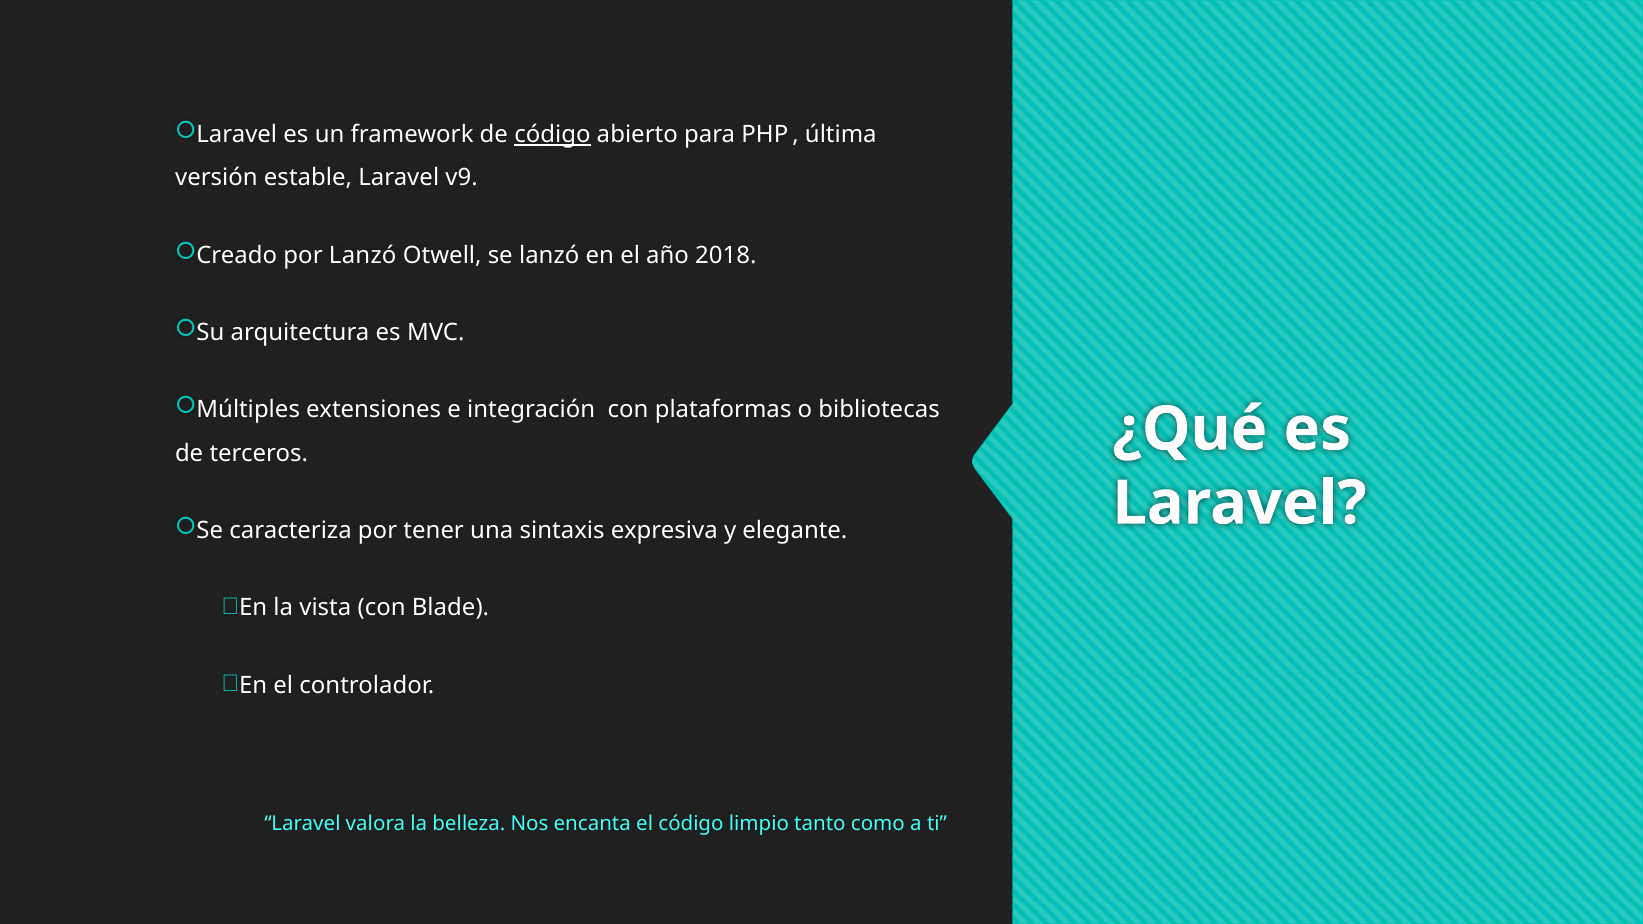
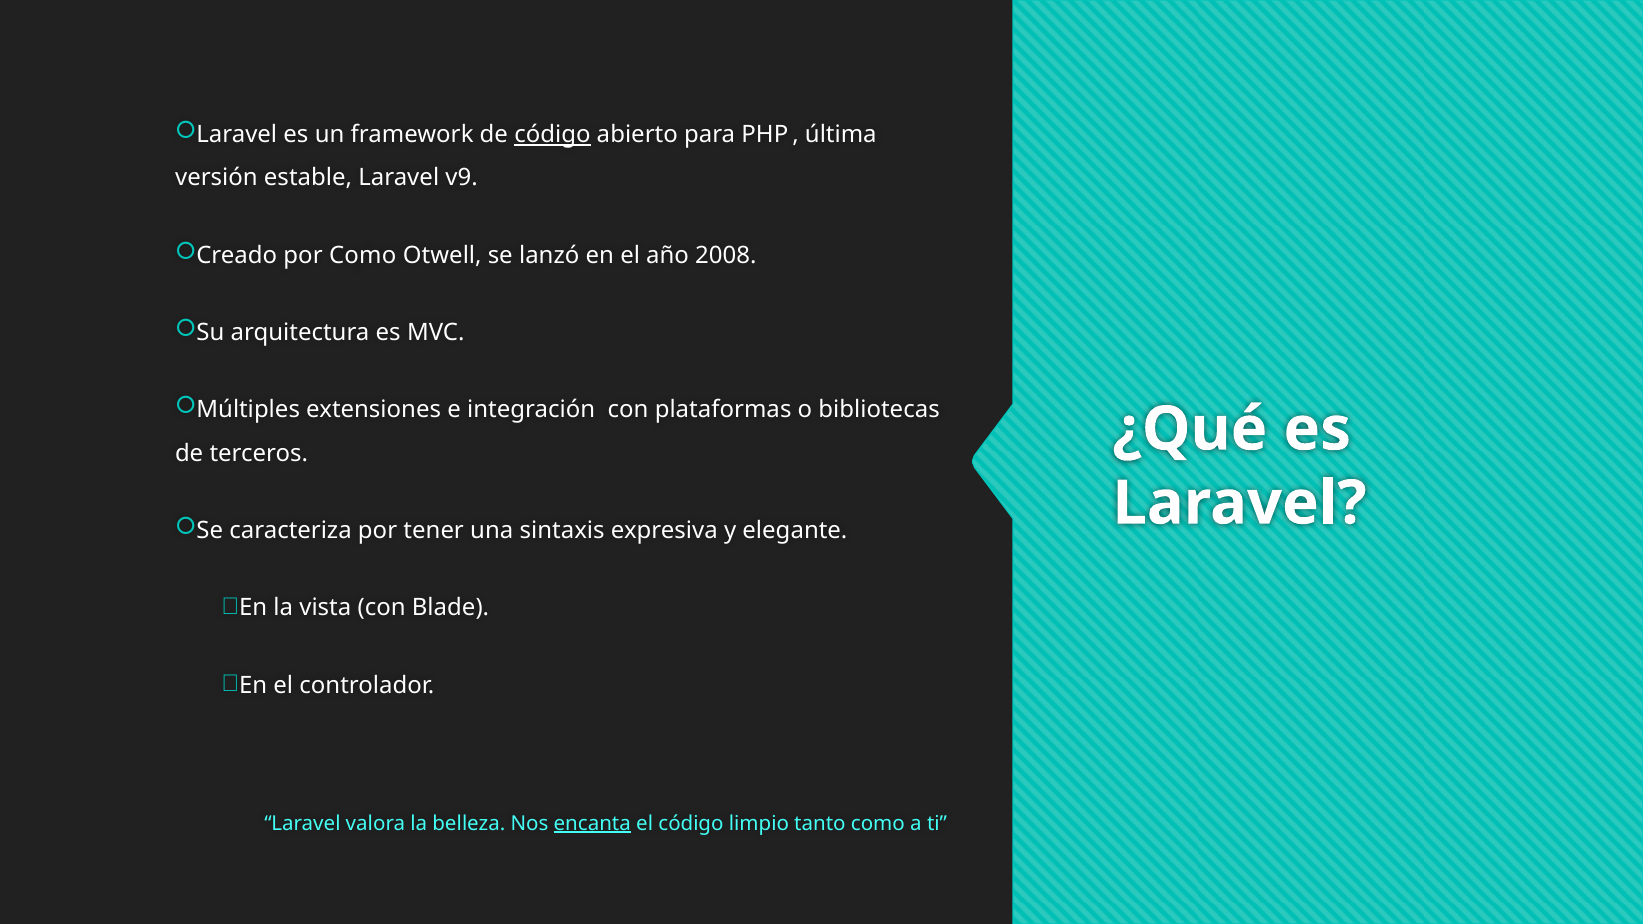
por Lanzó: Lanzó -> Como (363, 255)
2018: 2018 -> 2008 (726, 255)
encanta underline: none -> present (592, 823)
